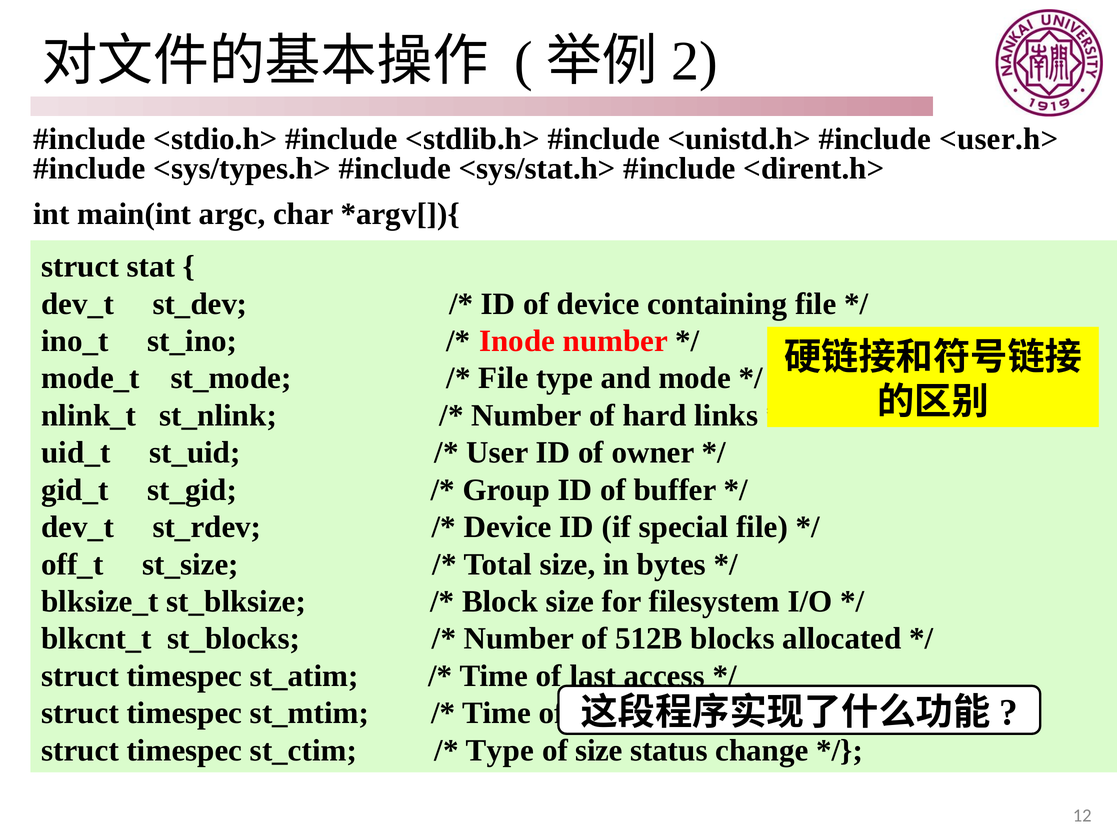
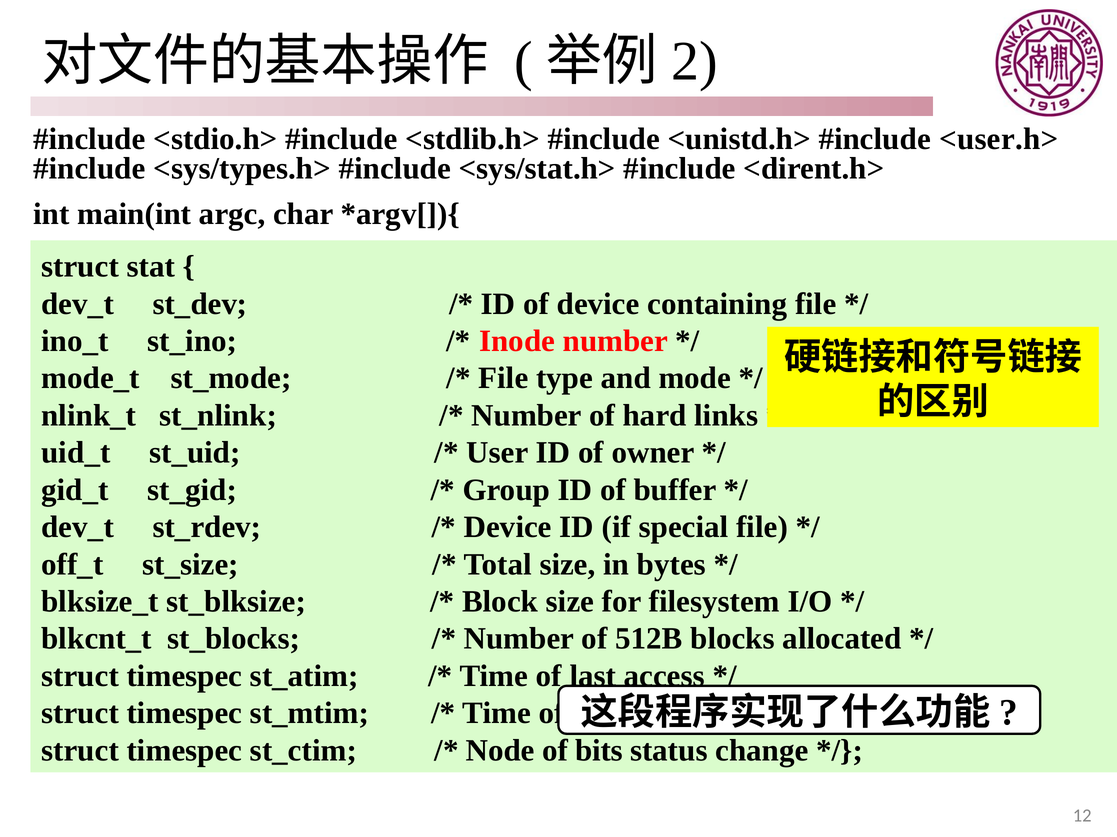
Type: Type -> Node (500, 751)
of size: size -> bits (599, 751)
